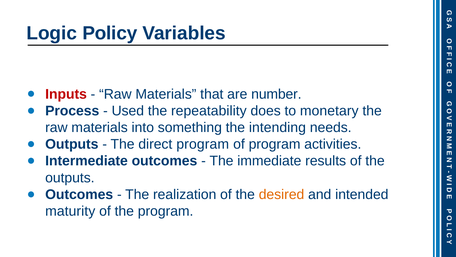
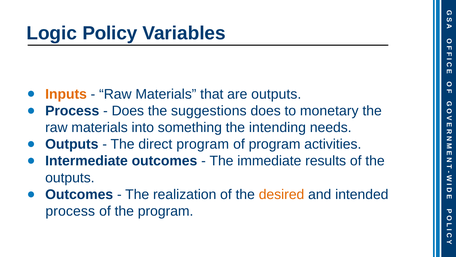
Inputs colour: red -> orange (66, 94)
are number: number -> outputs (276, 94)
Used: Used -> Does (128, 111)
repeatability: repeatability -> suggestions (209, 111)
maturity: maturity -> process (70, 211)
